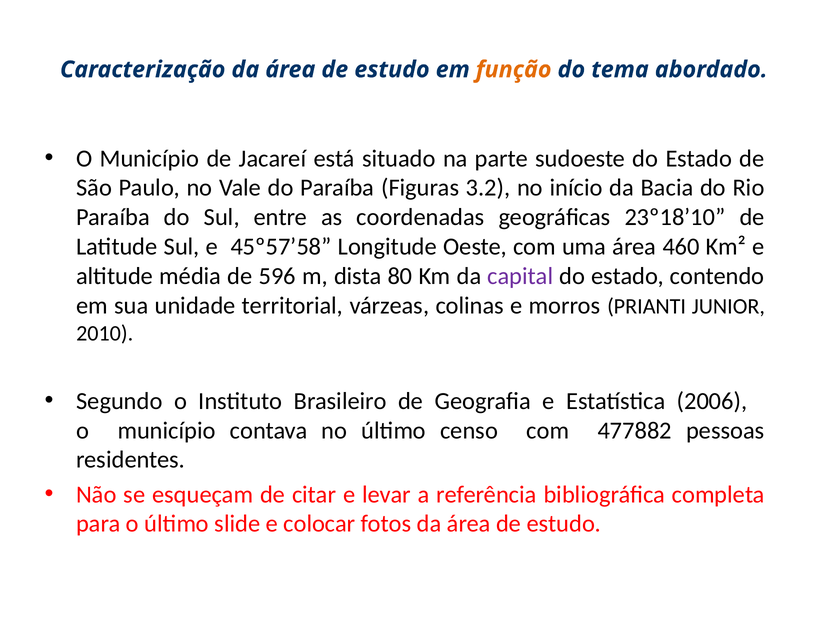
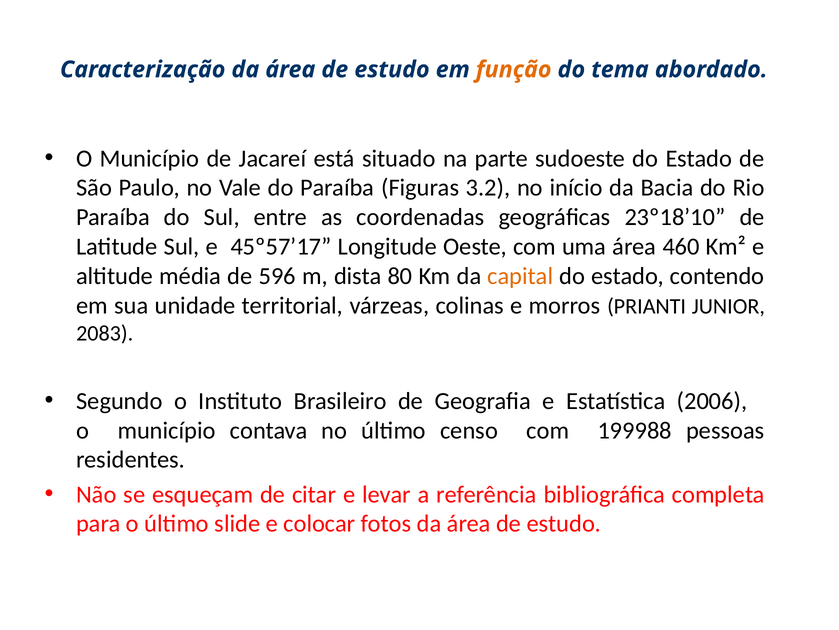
45º57’58: 45º57’58 -> 45º57’17 (281, 246)
capital colour: purple -> orange (520, 276)
2010: 2010 -> 2083 (105, 333)
477882: 477882 -> 199988 (635, 430)
